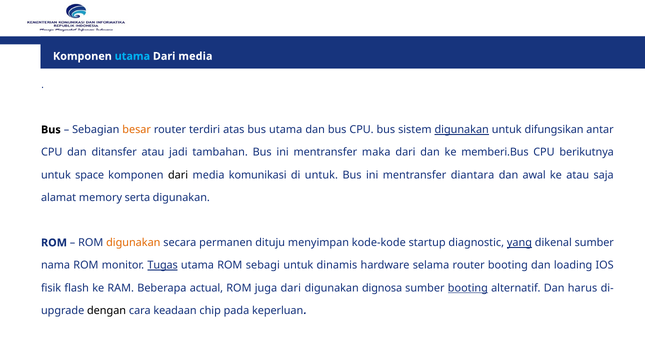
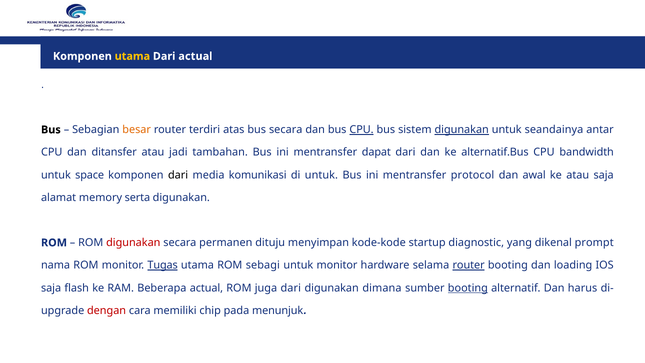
utama colour: light blue -> yellow (132, 56)
media: media -> actual (195, 56)
bus utama: utama -> secara (286, 130)
CPU underline: none -> present (362, 130)
difungsikan: difungsikan -> seandainya (554, 130)
maka: maka -> dapat (376, 152)
memberi.Bus: memberi.Bus -> alternatif.Bus (495, 152)
berikutnya: berikutnya -> bandwidth (587, 152)
diantara: diantara -> protocol (473, 175)
digunakan colour: orange -> red (133, 243)
yang underline: present -> none (519, 243)
dikenal sumber: sumber -> prompt (594, 243)
untuk dinamis: dinamis -> monitor (337, 265)
router underline: none -> present (469, 265)
fisik: fisik -> saja (51, 288)
dignosa: dignosa -> dimana (382, 288)
dengan colour: black -> red (107, 310)
keadaan: keadaan -> memiliki (175, 310)
keperluan: keperluan -> menunjuk (278, 310)
